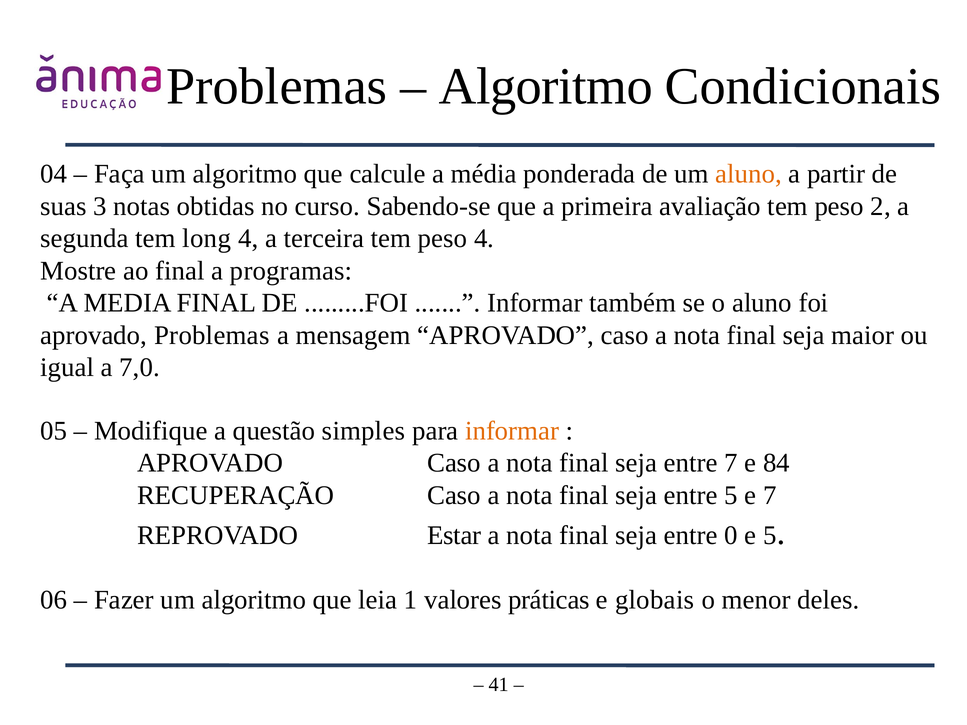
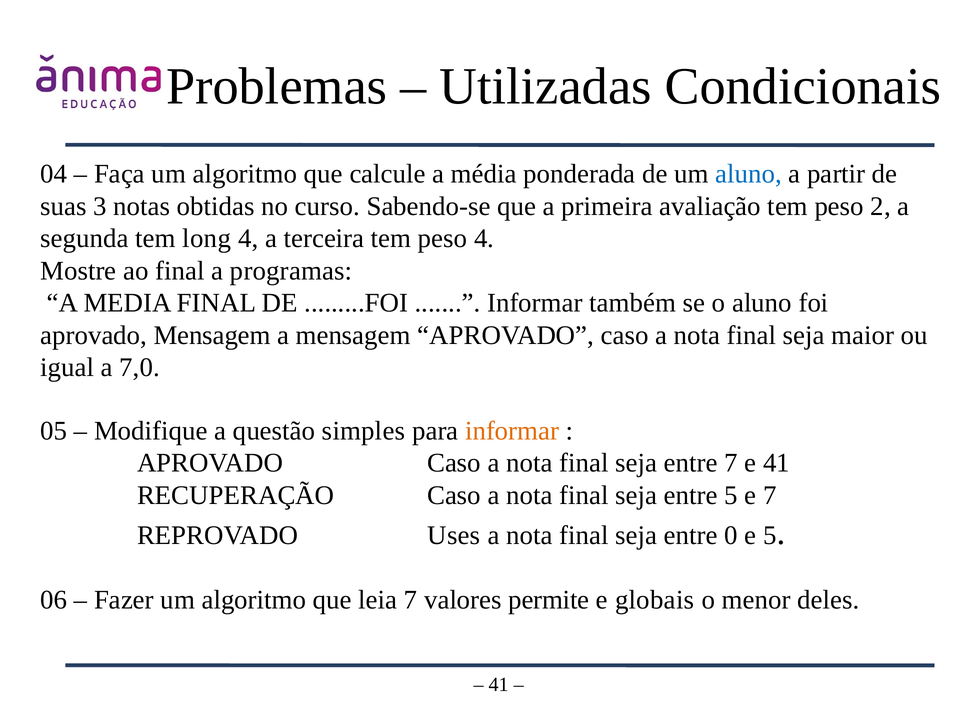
Algoritmo: Algoritmo -> Utilizadas (546, 87)
aluno colour: orange -> blue (749, 174)
aprovado Problemas: Problemas -> Mensagem (212, 335)
e 84: 84 -> 41 (776, 463)
Estar: Estar -> Uses (454, 536)
leia 1: 1 -> 7 (411, 600)
práticas: práticas -> permite (549, 600)
